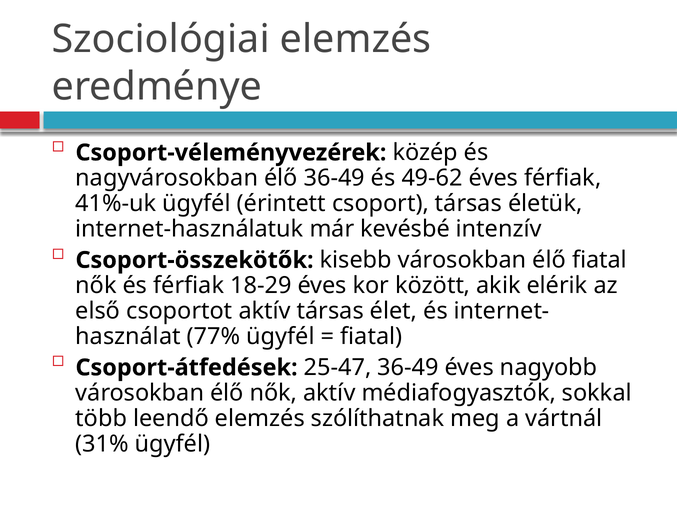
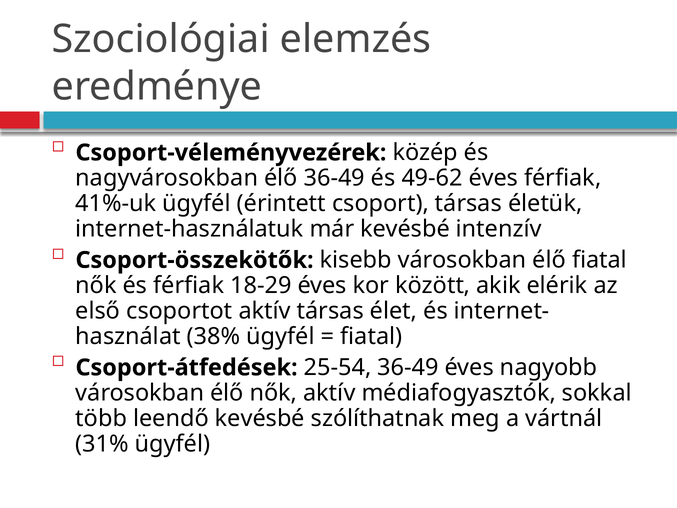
77%: 77% -> 38% (214, 336)
25-47: 25-47 -> 25-54 (338, 367)
leendő elemzés: elemzés -> kevésbé (260, 418)
